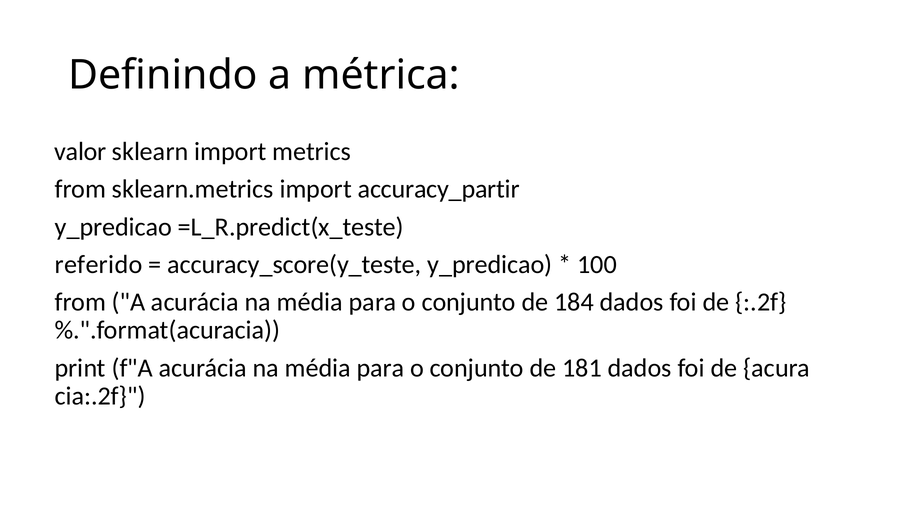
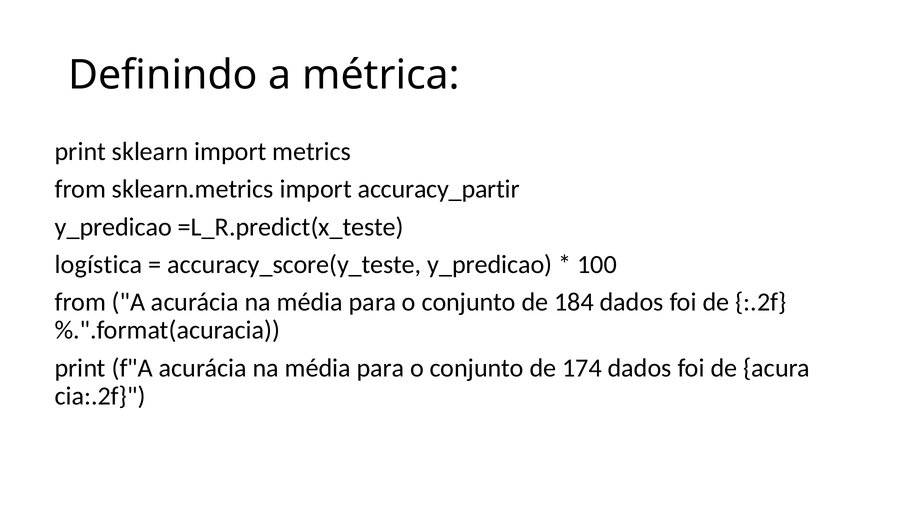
valor: valor -> print (80, 152)
referido: referido -> logística (99, 264)
181: 181 -> 174 (582, 368)
